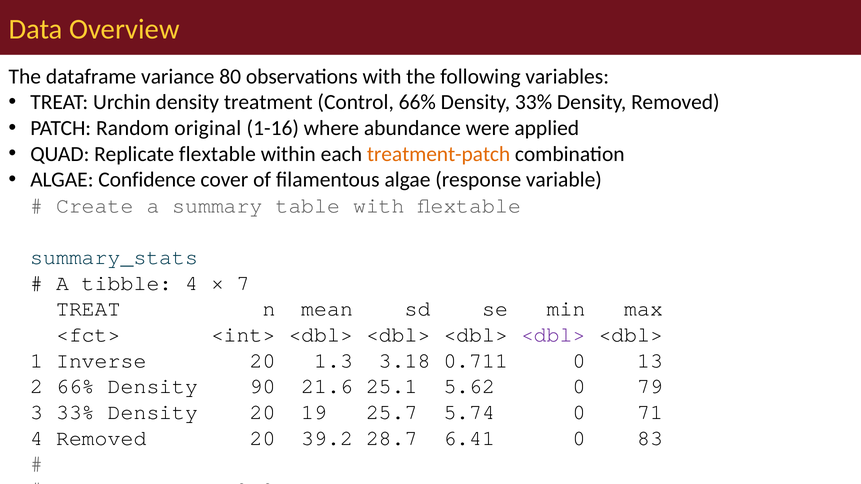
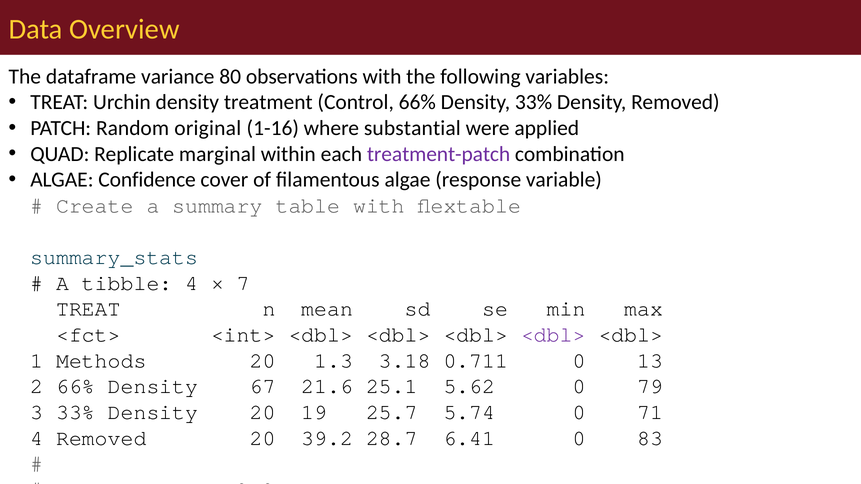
abundance: abundance -> substantial (412, 128)
Replicate flextable: flextable -> marginal (217, 154)
treatment-patch colour: orange -> purple (439, 154)
Inverse: Inverse -> Methods (101, 361)
90: 90 -> 67 (263, 387)
